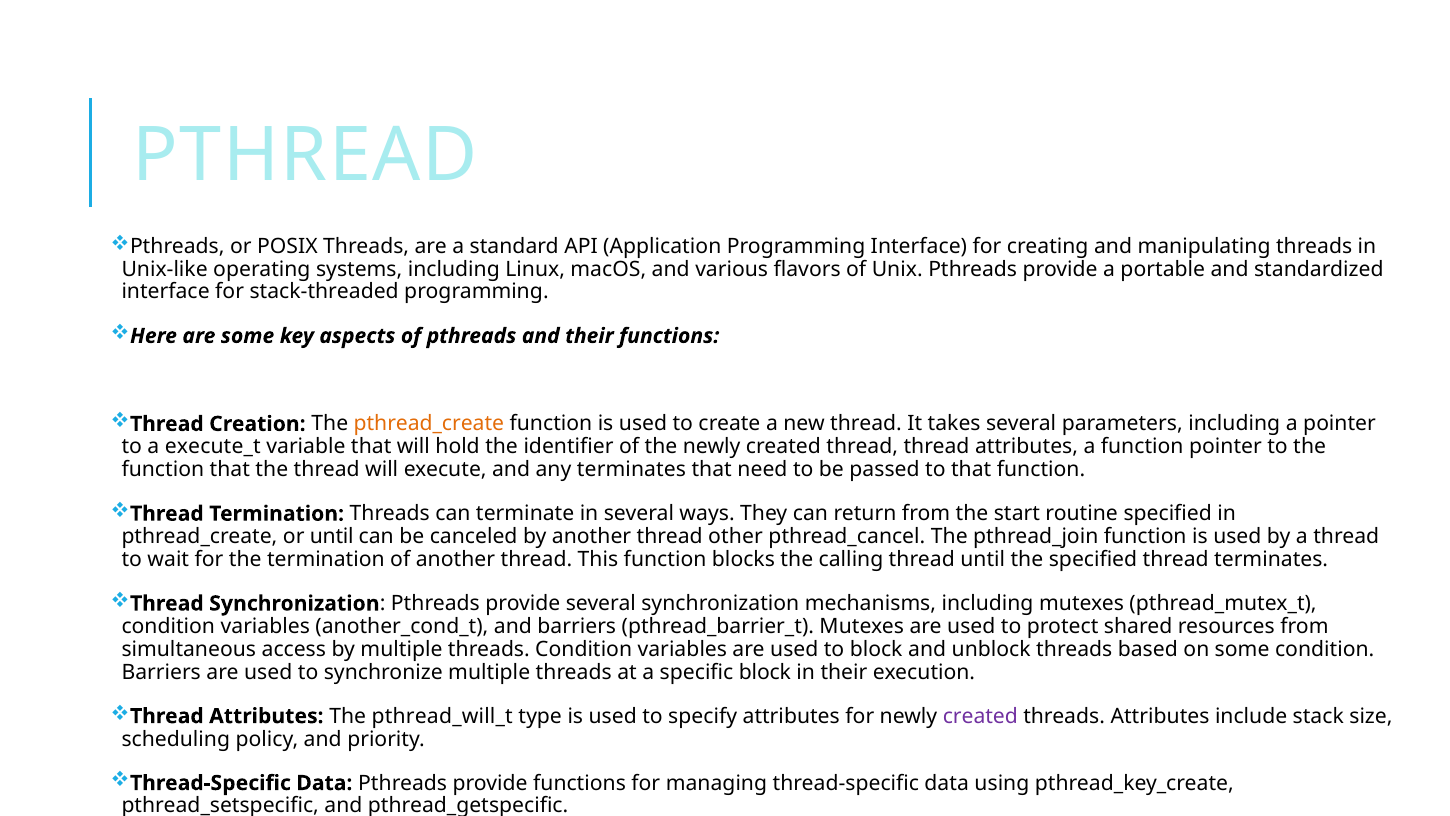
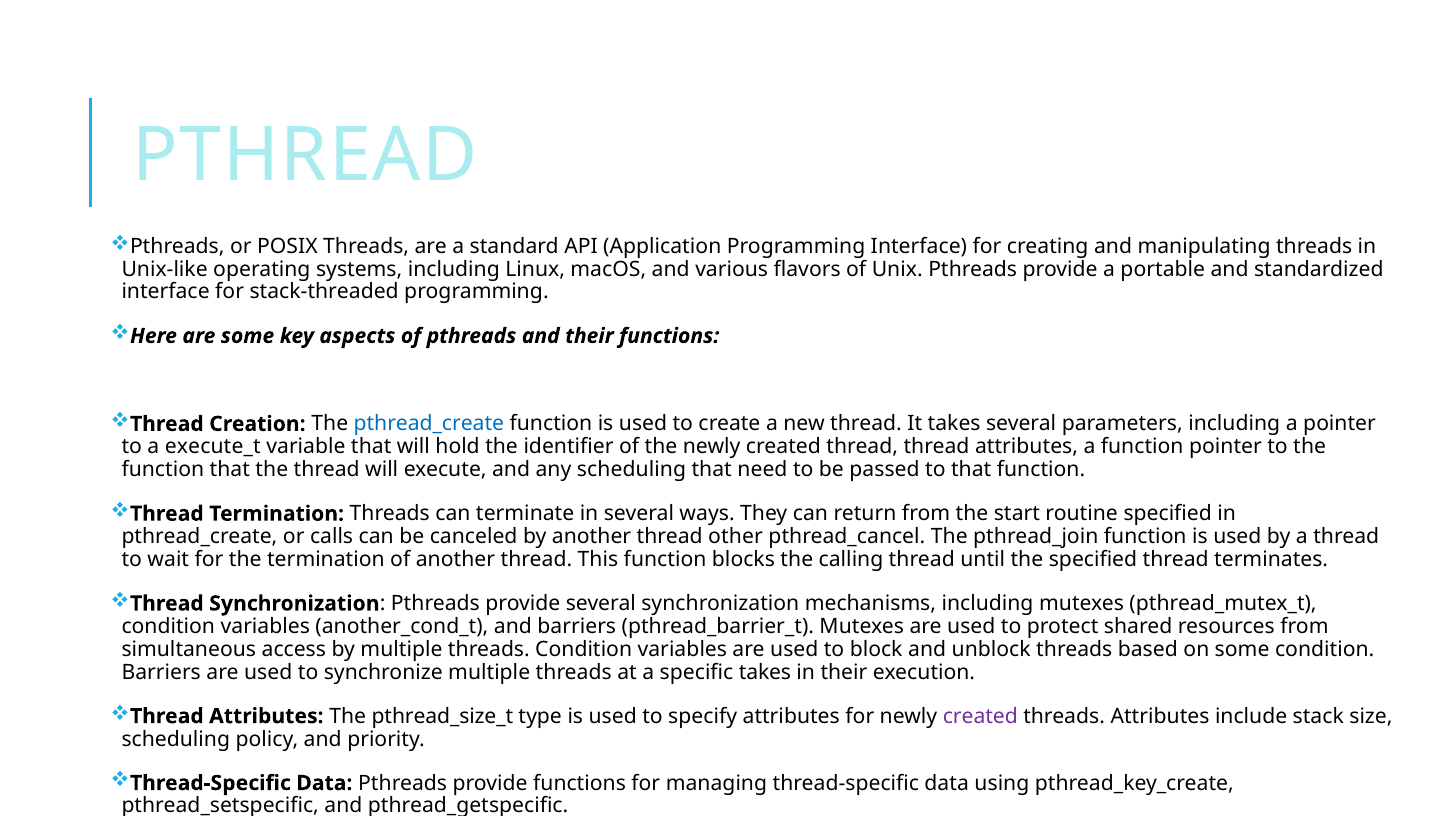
pthread_create colour: orange -> blue (429, 424)
any terminates: terminates -> scheduling (632, 470)
or until: until -> calls (332, 536)
specific block: block -> takes (765, 672)
pthread_will_t: pthread_will_t -> pthread_size_t (442, 716)
